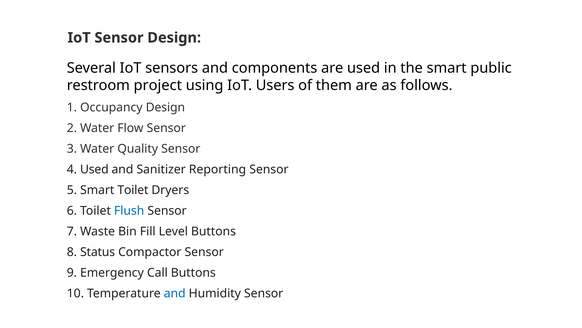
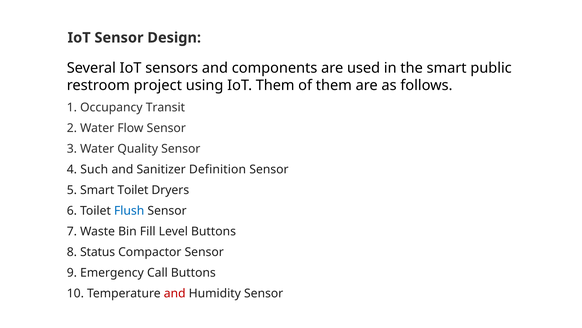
IoT Users: Users -> Them (275, 85)
Occupancy Design: Design -> Transit (165, 107)
4 Used: Used -> Such (94, 169)
Reporting: Reporting -> Definition (217, 169)
and colour: blue -> red (175, 293)
